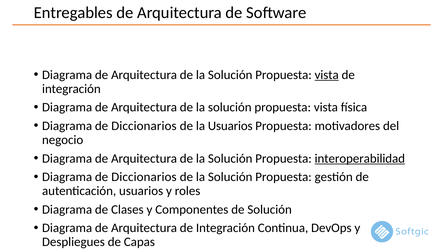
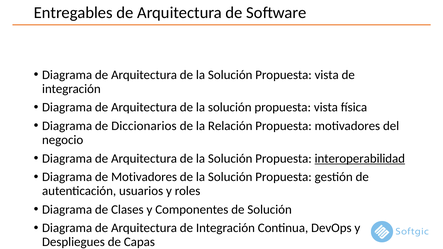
vista underline: present -> none (327, 75)
la Usuarios: Usuarios -> Relación (230, 126)
Diccionarios: Diccionarios -> Motivadores (144, 177)
